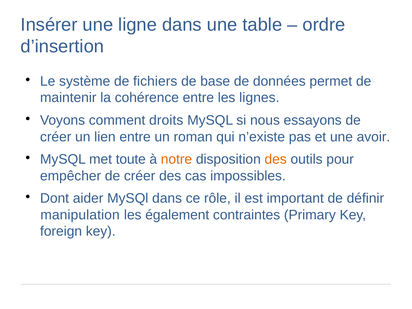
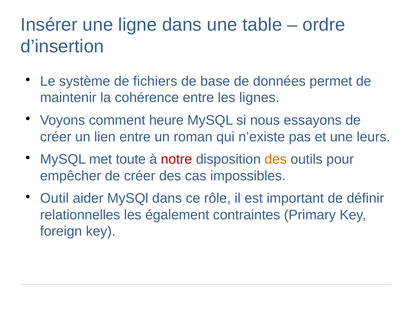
droits: droits -> heure (166, 120)
avoir: avoir -> leurs (373, 137)
notre colour: orange -> red (176, 159)
Dont: Dont -> Outil (54, 198)
manipulation: manipulation -> relationnelles (80, 215)
